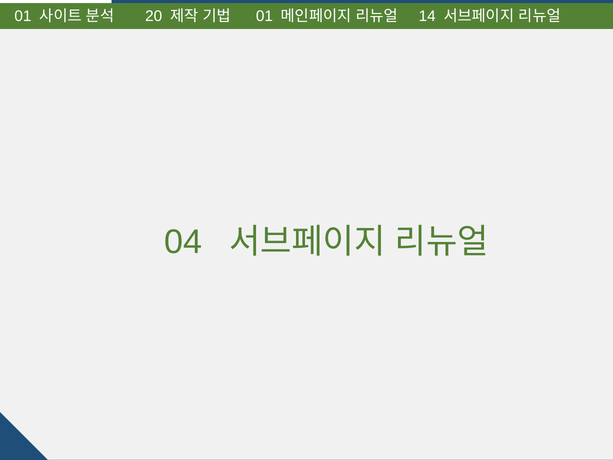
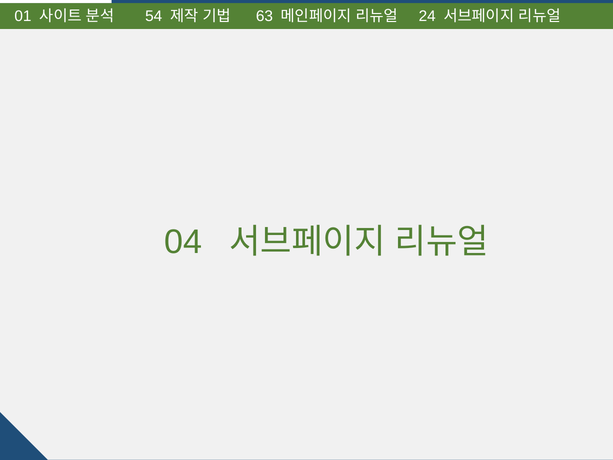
20: 20 -> 54 (154, 16)
01: 01 -> 63 (264, 16)
14: 14 -> 24 (427, 16)
